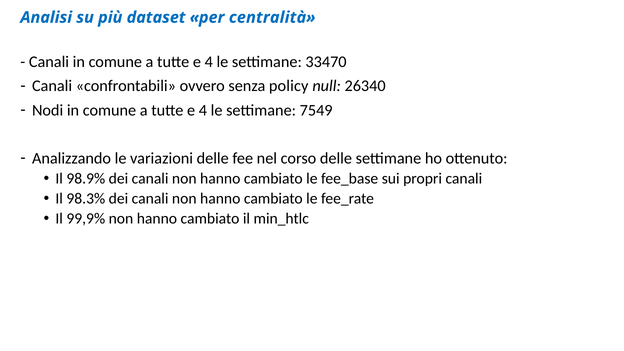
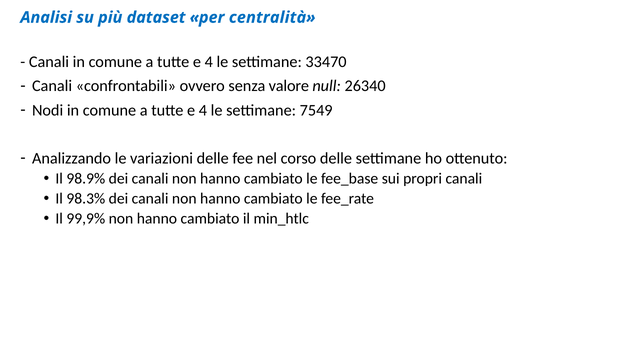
policy: policy -> valore (289, 86)
